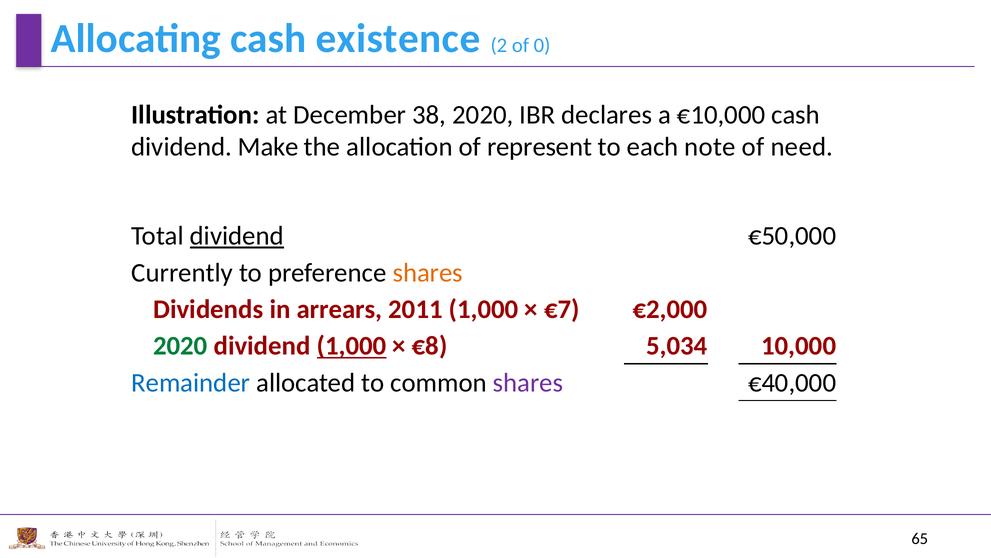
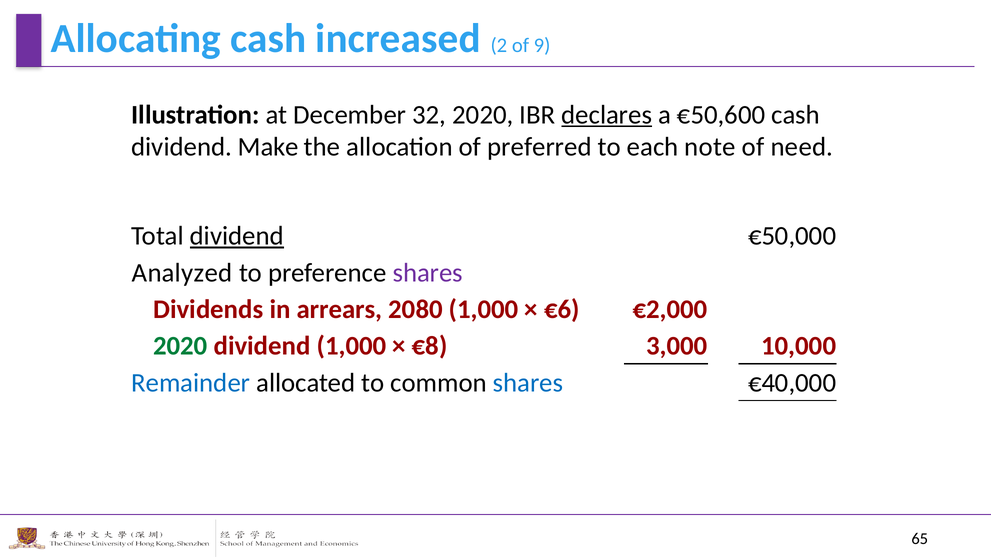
existence: existence -> increased (398, 38)
0: 0 -> 9 (542, 45)
38: 38 -> 32 (429, 115)
declares underline: none -> present (607, 115)
€10,000: €10,000 -> €50,600 (721, 115)
represent: represent -> preferred (539, 147)
Currently: Currently -> Analyzed (182, 272)
shares colour: orange -> purple (428, 272)
2011: 2011 -> 2080 (416, 309)
€7: €7 -> €6 (562, 309)
1,000 underline: present -> none (352, 346)
5,034: 5,034 -> 3,000 (677, 346)
shares colour: purple -> blue (528, 382)
